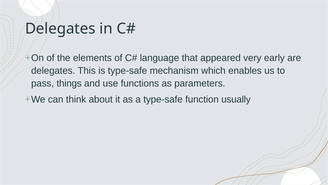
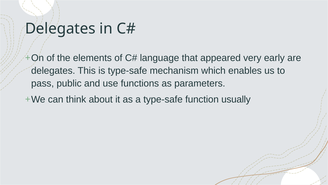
things: things -> public (69, 83)
